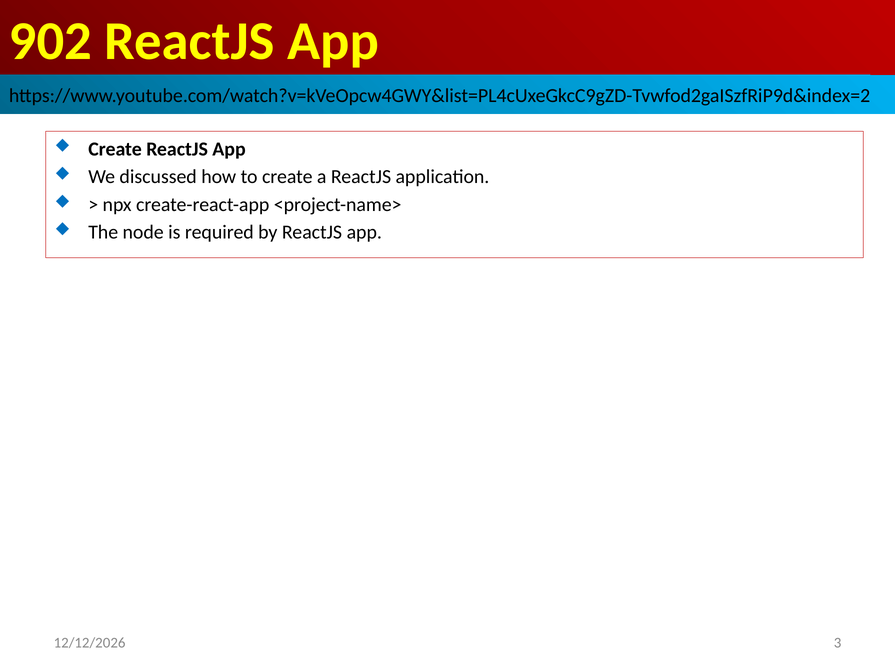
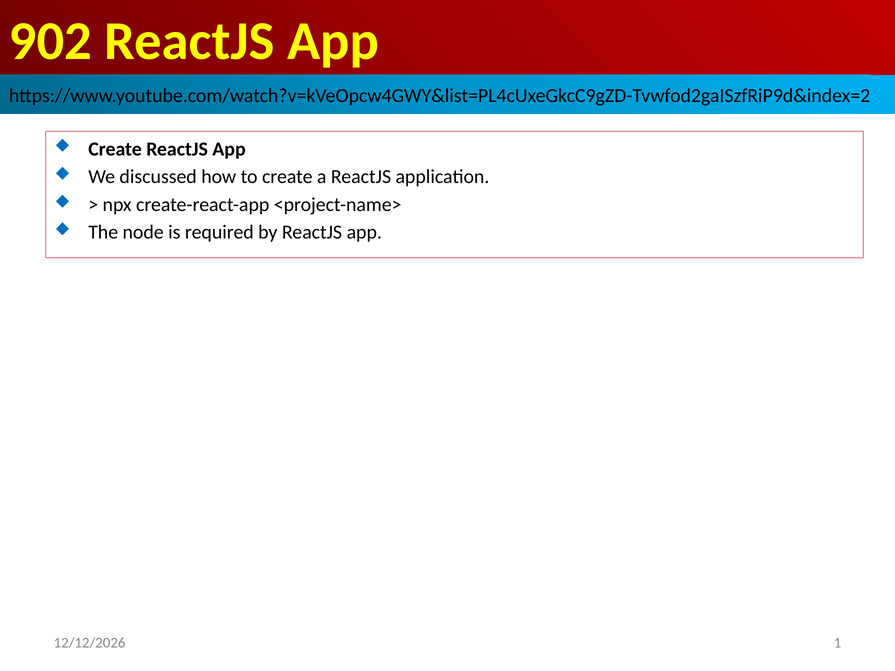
3: 3 -> 1 (838, 643)
